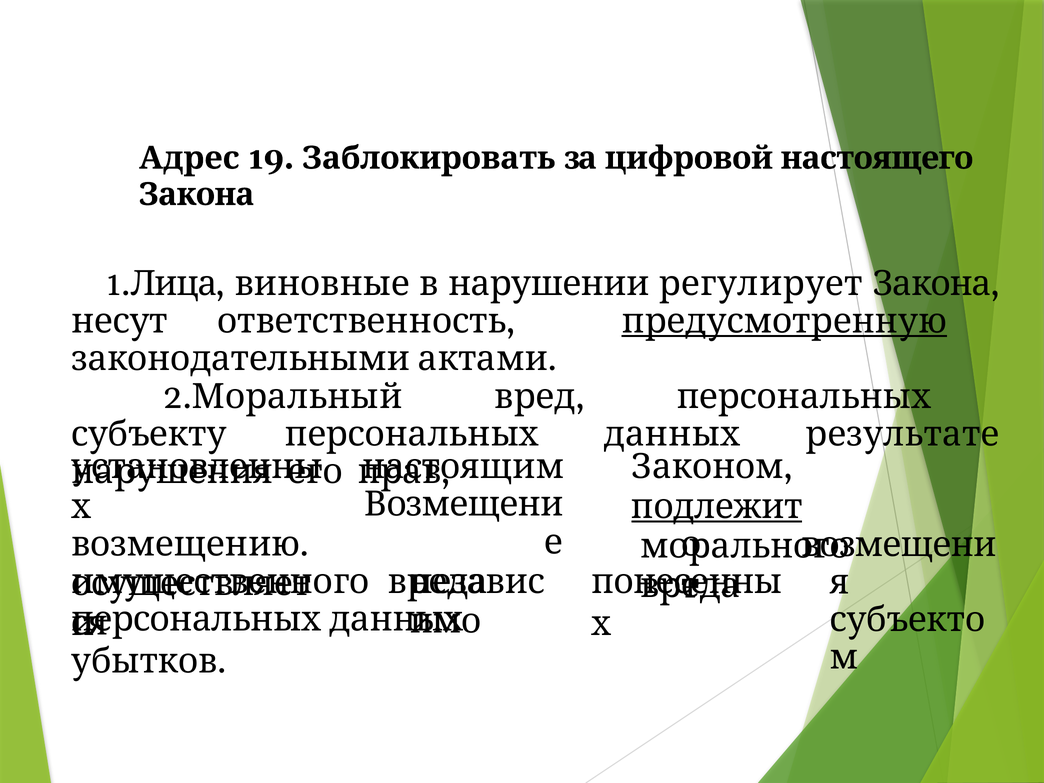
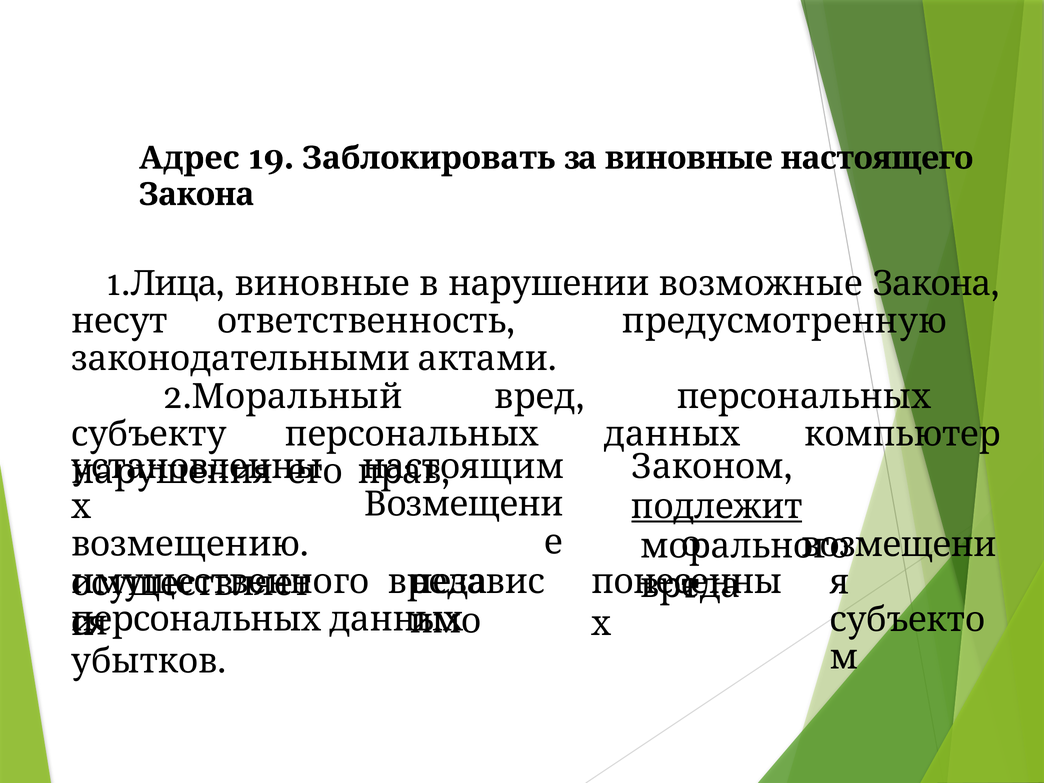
за цифровой: цифровой -> виновные (689, 158)
регулирует: регулирует -> возможные (761, 284)
предусмотренную underline: present -> none (784, 321)
результате: результате -> компьютер (903, 434)
